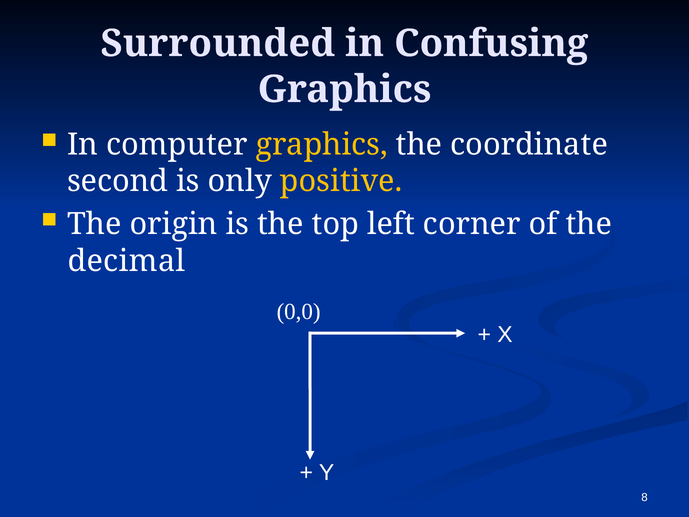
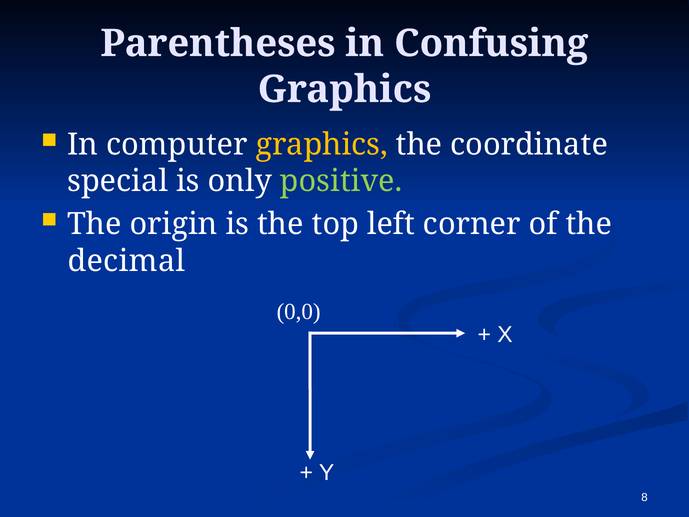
Surrounded: Surrounded -> Parentheses (218, 43)
second: second -> special (118, 181)
positive colour: yellow -> light green (341, 181)
